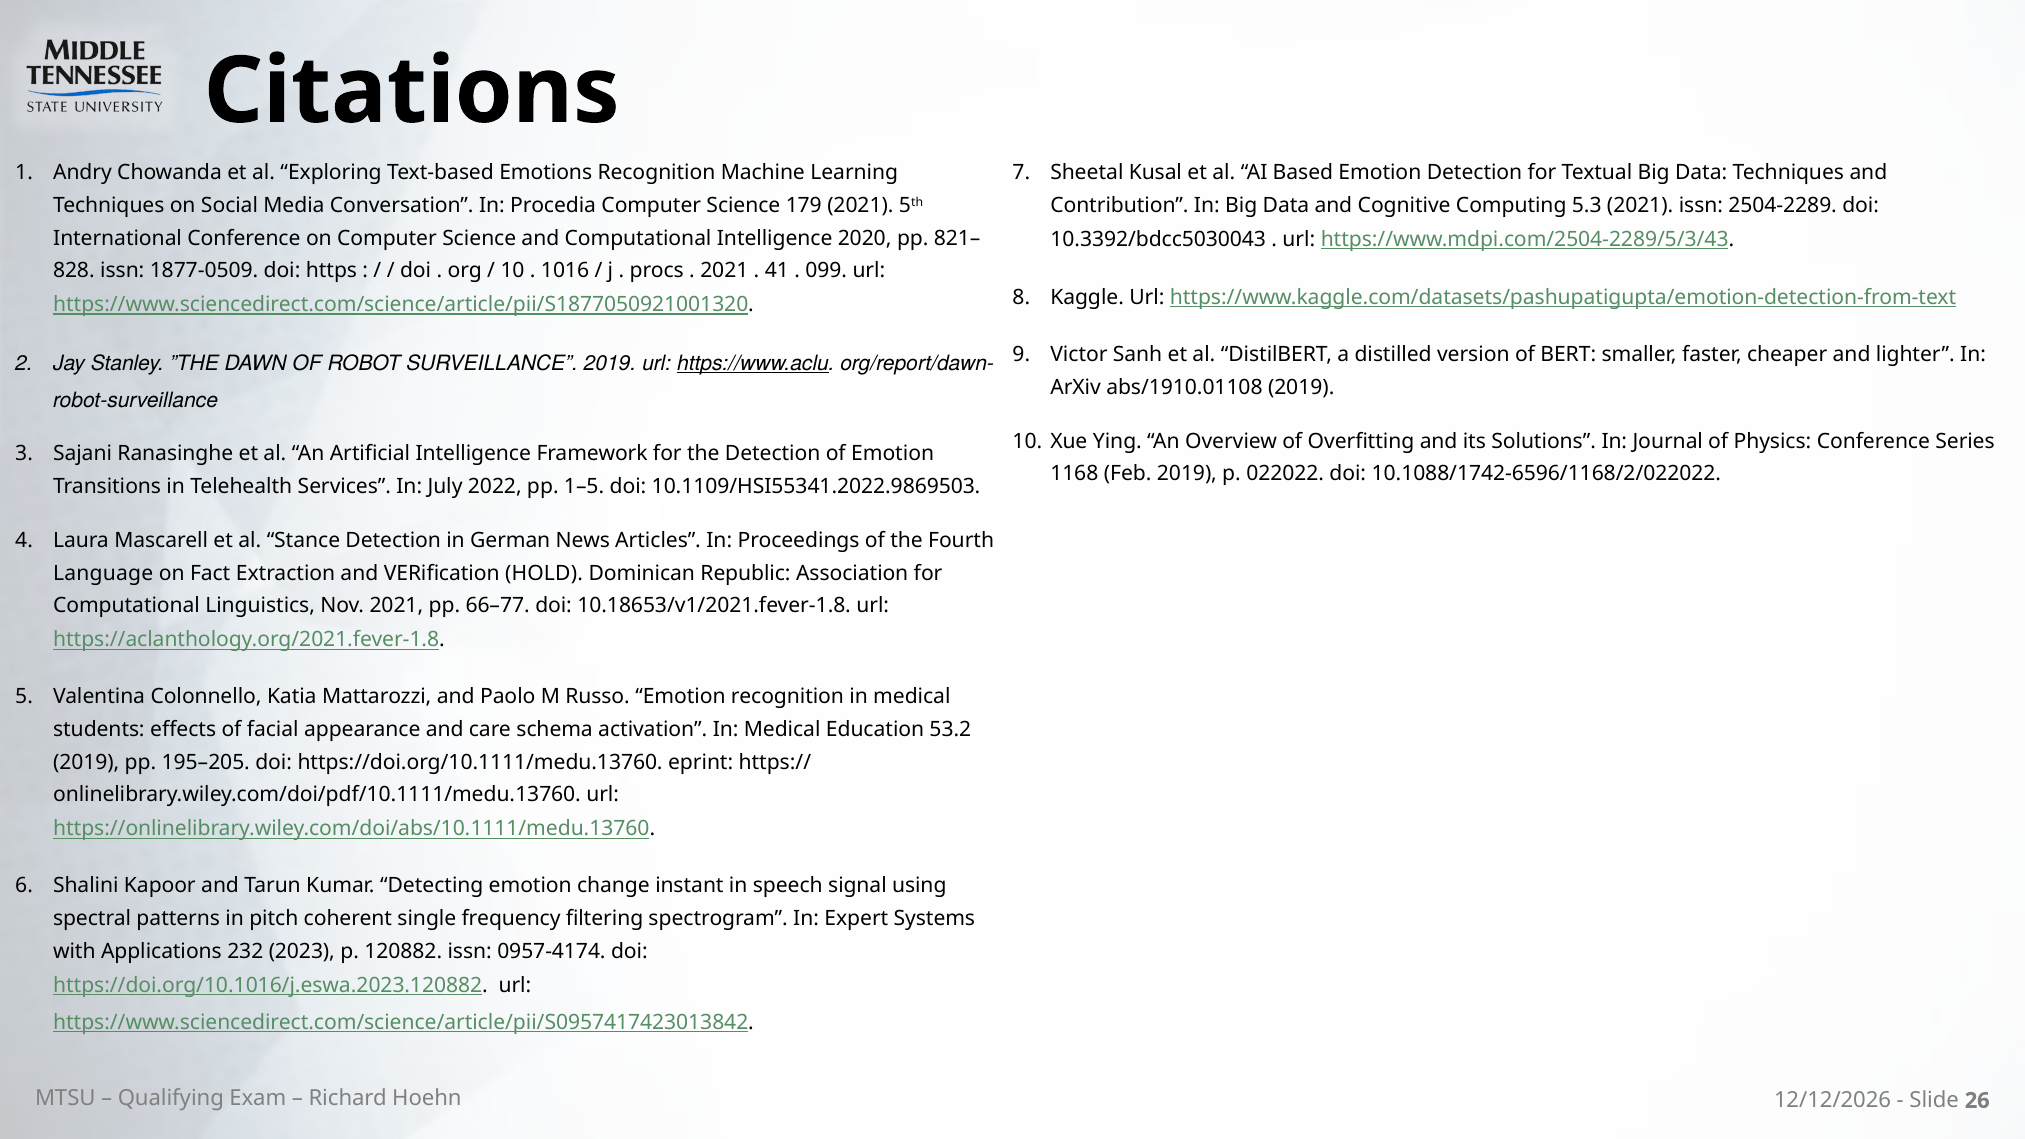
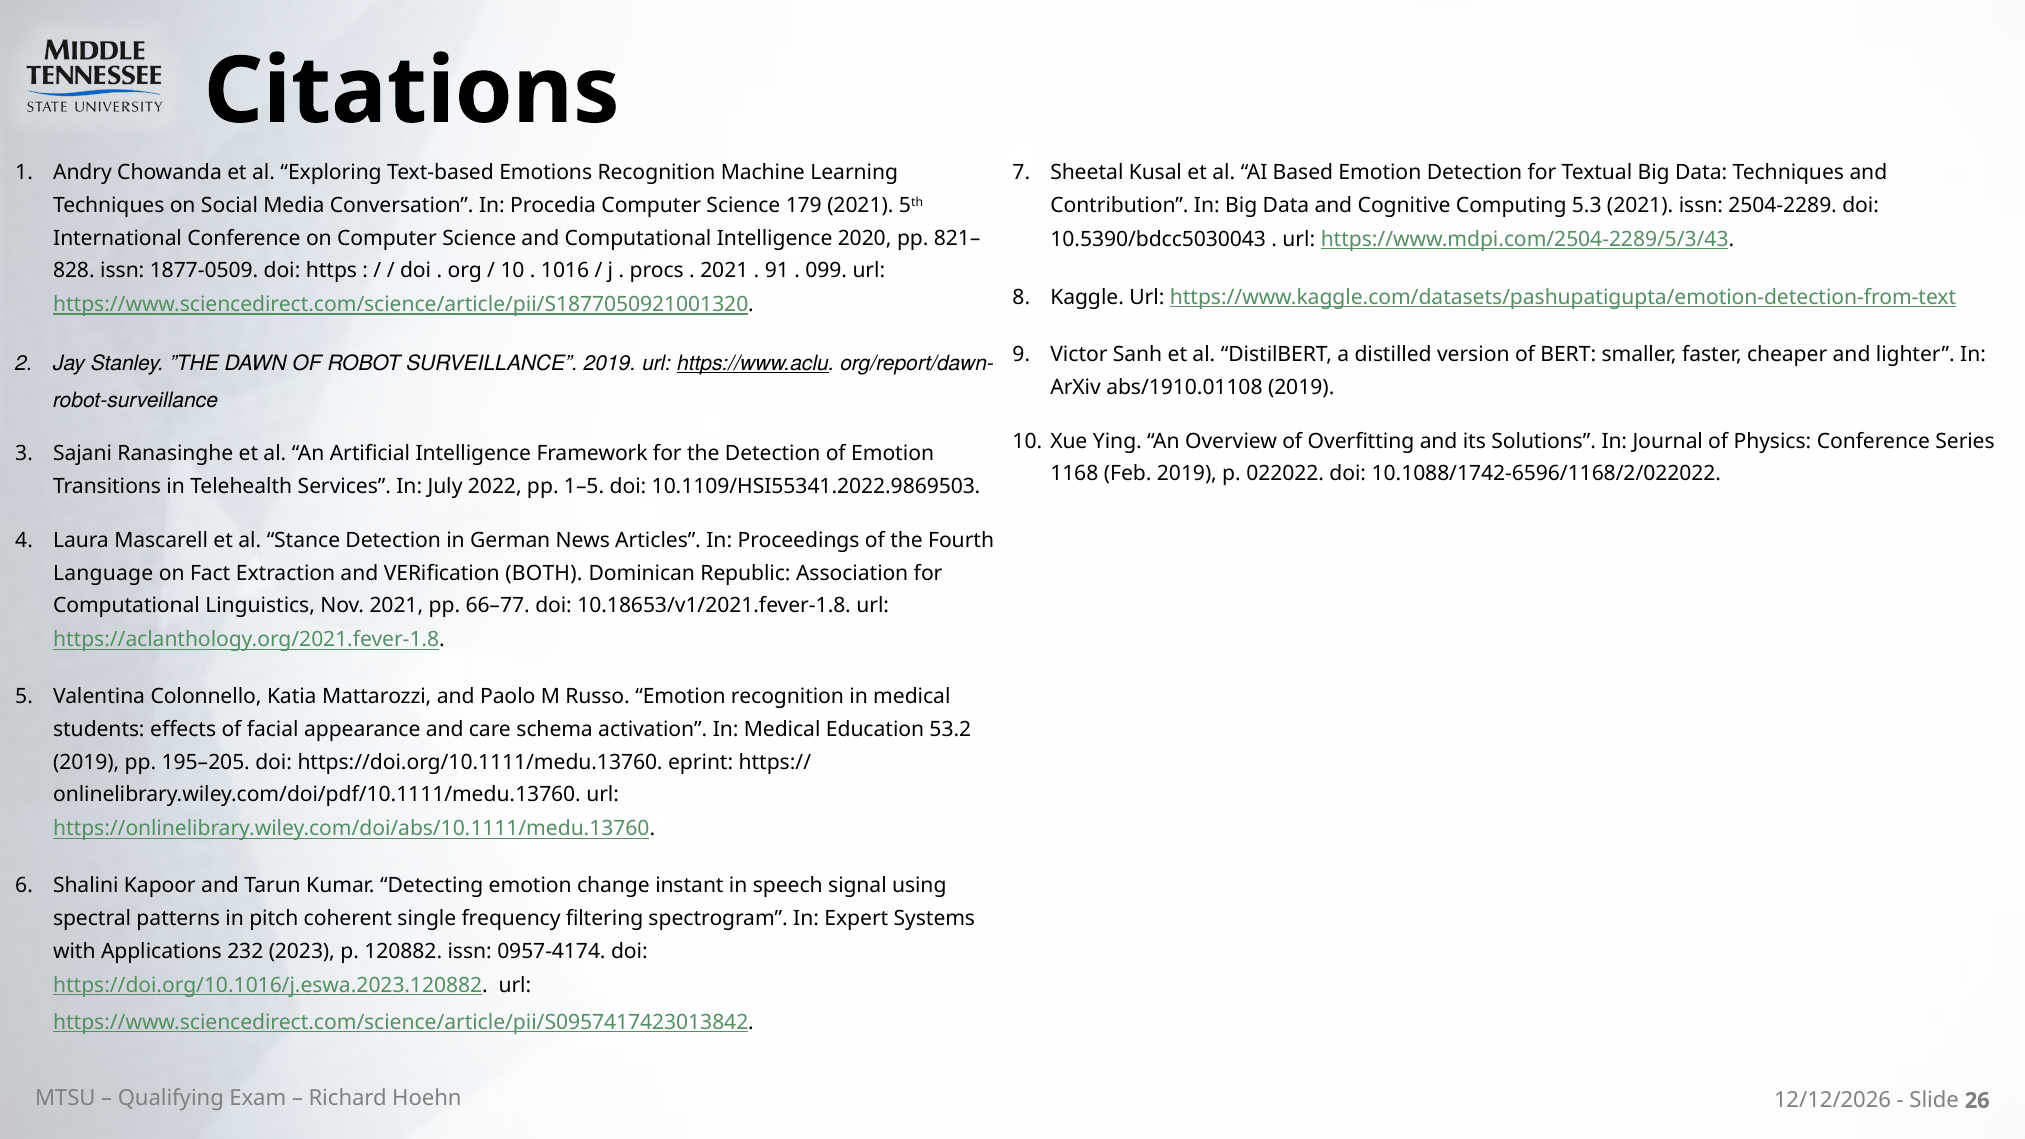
10.3392/bdcc5030043: 10.3392/bdcc5030043 -> 10.5390/bdcc5030043 (1158, 239)
41: 41 -> 91 (777, 271)
HOLD: HOLD -> BOTH (544, 573)
